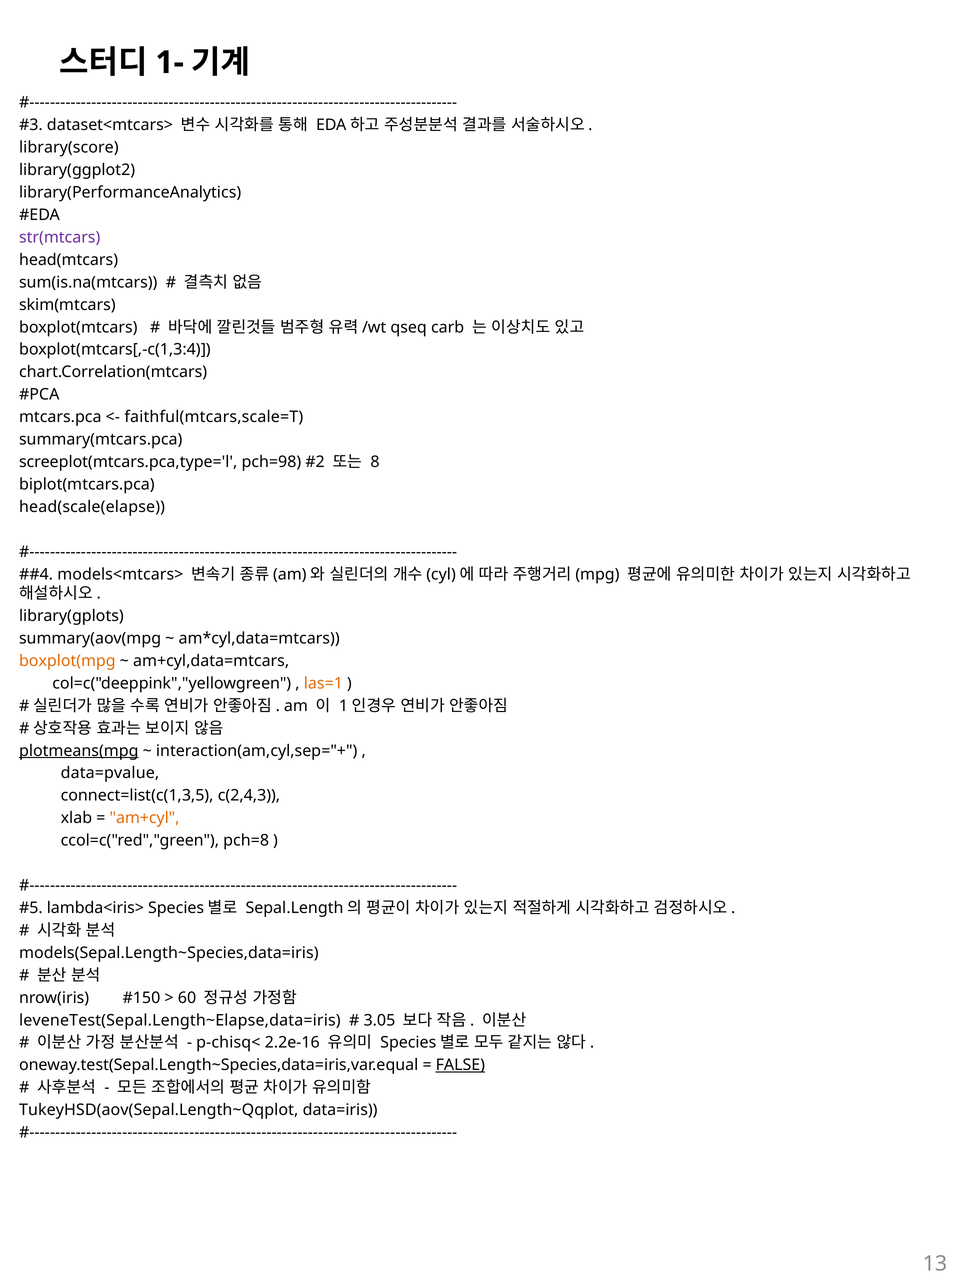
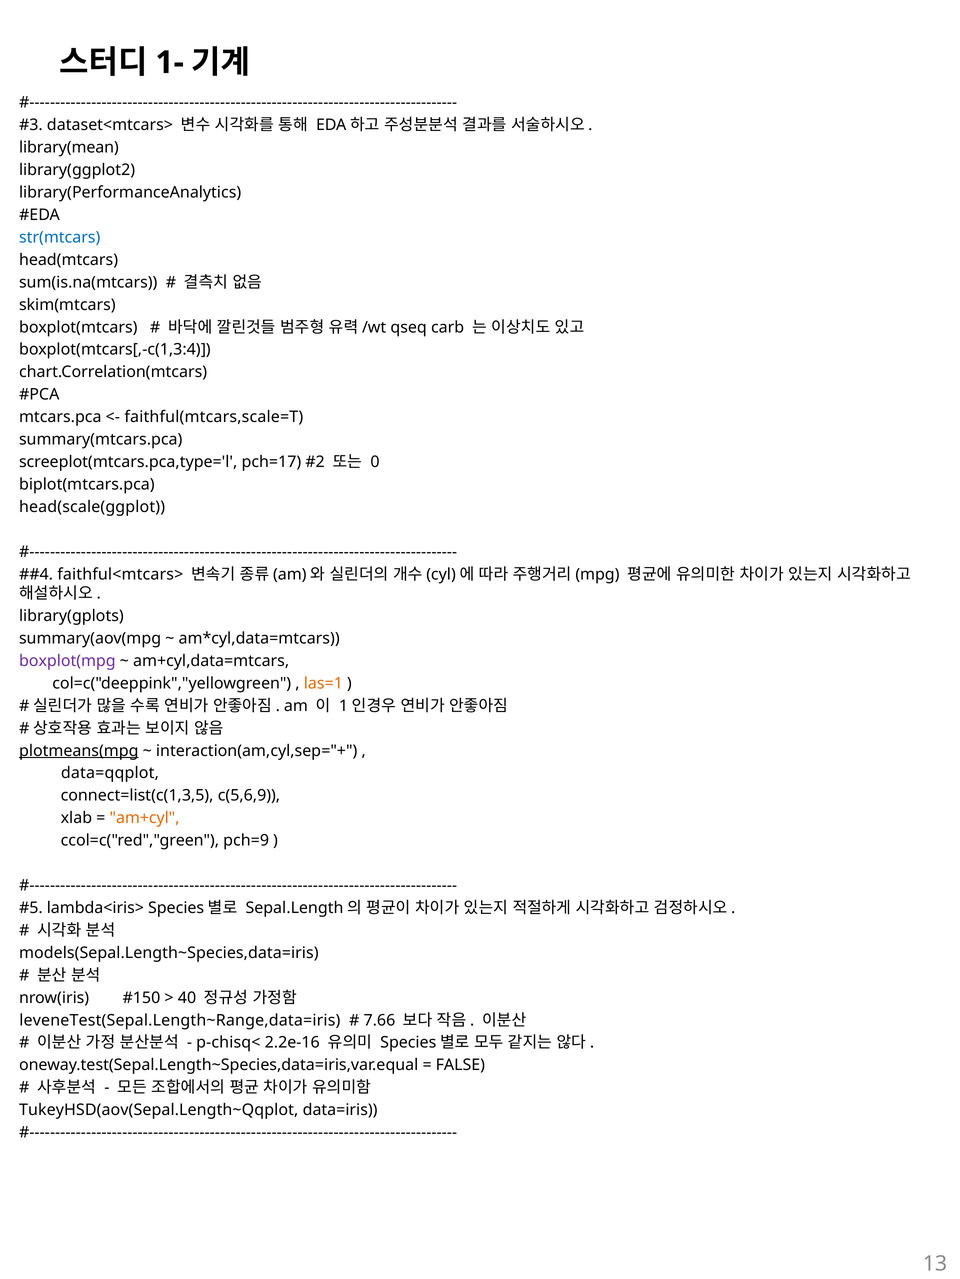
library(score: library(score -> library(mean (69, 148)
str(mtcars colour: purple -> blue (60, 238)
pch=98: pch=98 -> pch=17 (271, 462)
8: 8 -> 0 (375, 462)
head(scale(elapse: head(scale(elapse -> head(scale(ggplot (92, 507)
models<mtcars>: models<mtcars> -> faithful<mtcars> (120, 575)
boxplot(mpg colour: orange -> purple (67, 661)
data=pvalue: data=pvalue -> data=qqplot (110, 774)
c(2,4,3: c(2,4,3 -> c(5,6,9 (249, 796)
pch=8: pch=8 -> pch=9 (246, 841)
60: 60 -> 40 (187, 999)
leveneTest(Sepal.Length~Elapse,data=iris: leveneTest(Sepal.Length~Elapse,data=iris -> leveneTest(Sepal.Length~Range,data=iris (180, 1021)
3.05: 3.05 -> 7.66 (379, 1021)
FALSE underline: present -> none (460, 1066)
